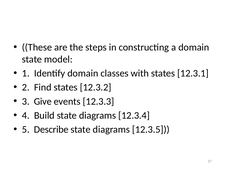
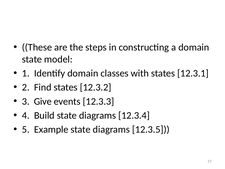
Describe: Describe -> Example (51, 129)
